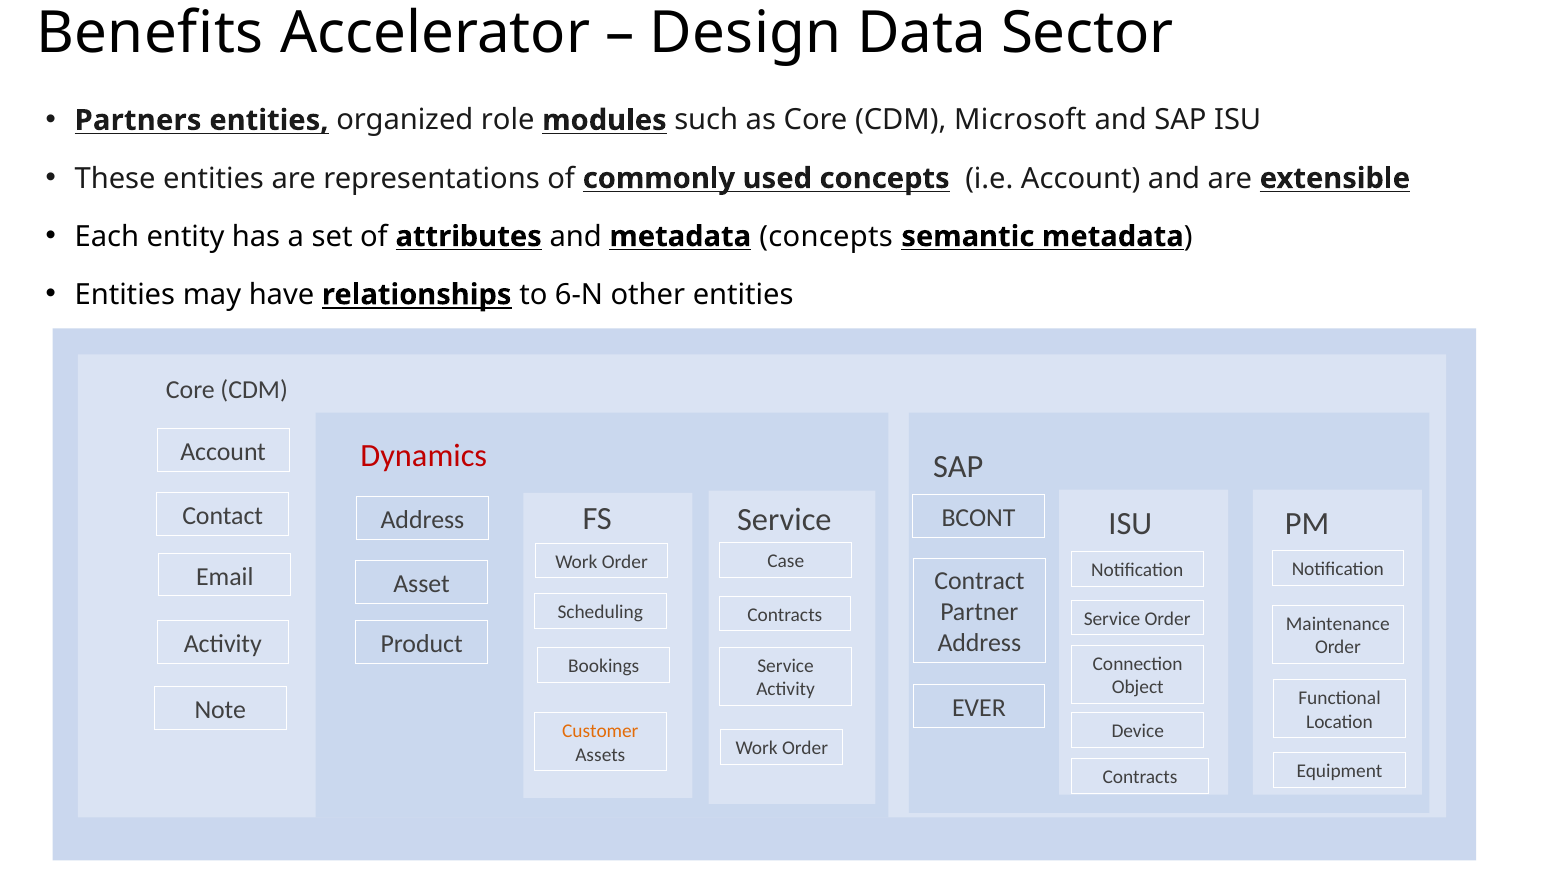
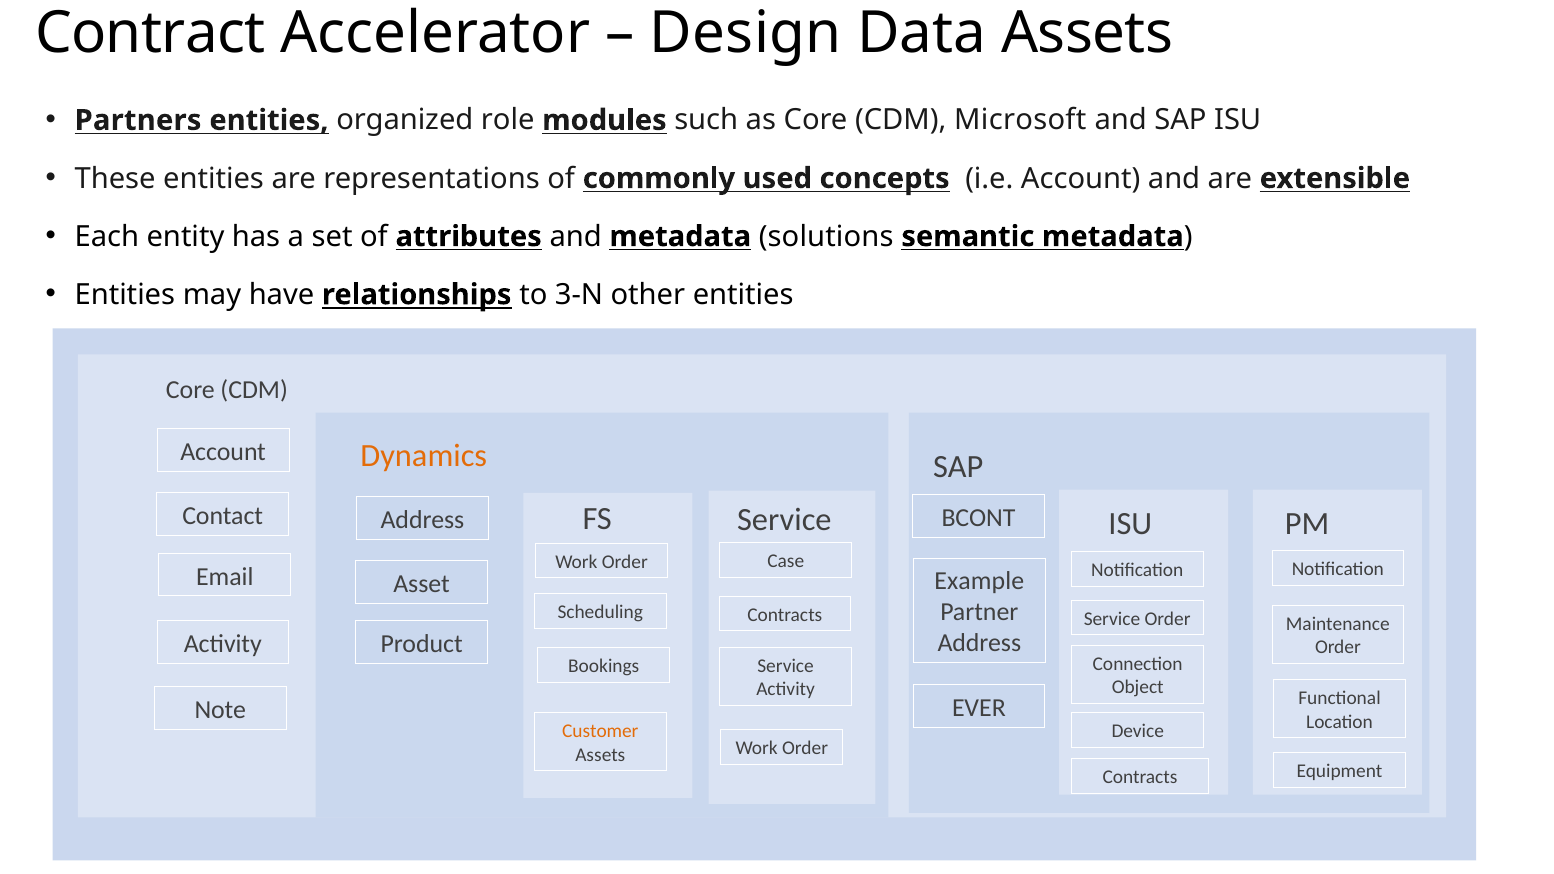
Benefits: Benefits -> Contract (150, 33)
Data Sector: Sector -> Assets (1087, 33)
metadata concepts: concepts -> solutions (826, 237)
6-N: 6-N -> 3-N (579, 295)
Dynamics colour: red -> orange (424, 456)
Contract: Contract -> Example (979, 581)
